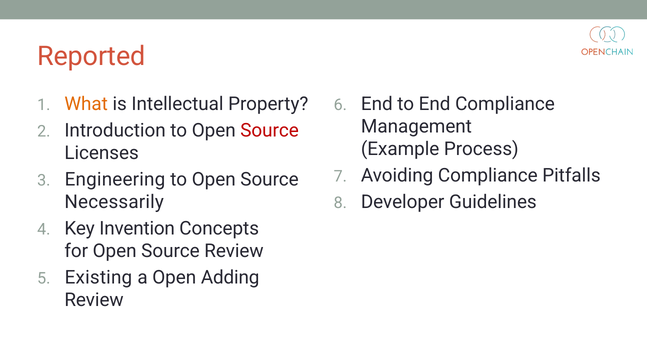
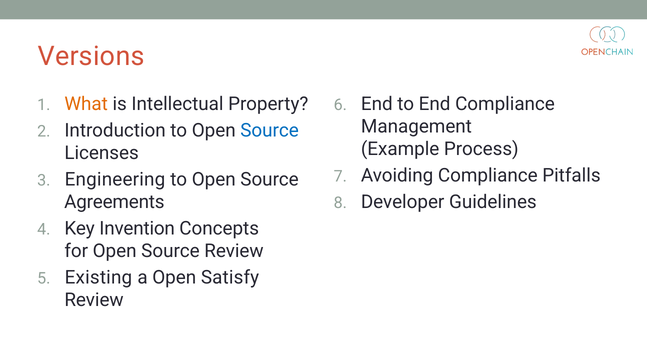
Reported: Reported -> Versions (91, 56)
Source colour: red -> blue (270, 130)
Necessarily: Necessarily -> Agreements (114, 202)
Adding: Adding -> Satisfy (230, 278)
